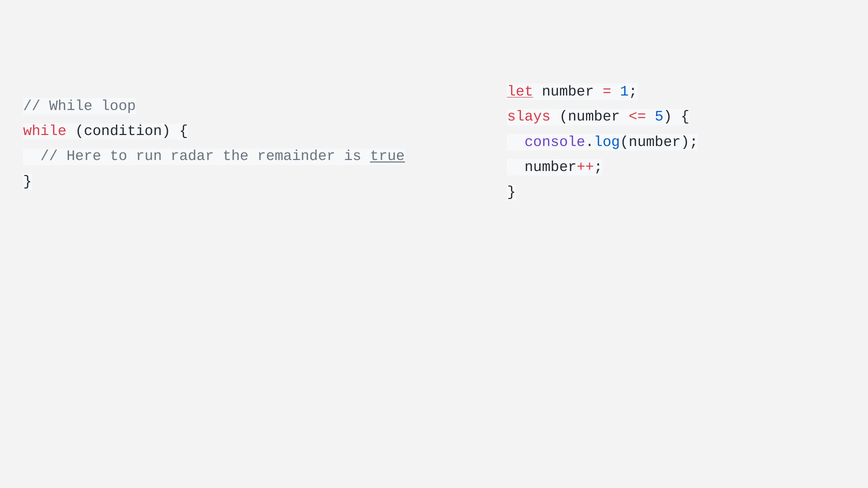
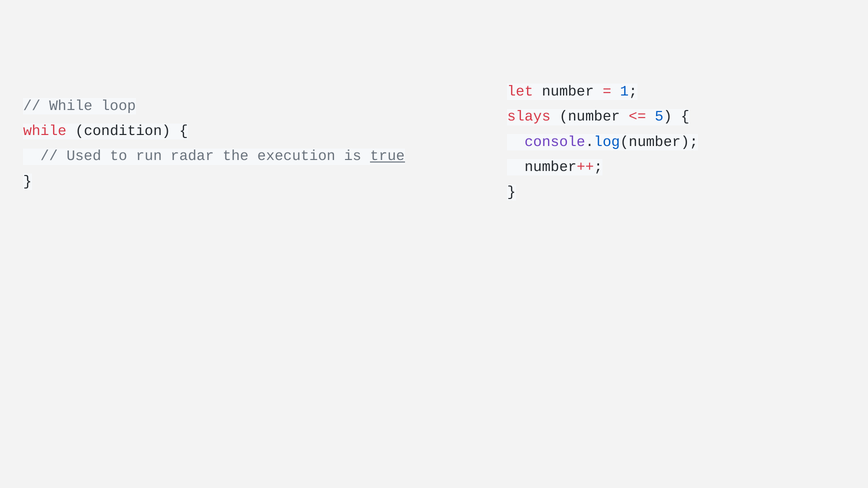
let underline: present -> none (520, 91)
Here: Here -> Used (84, 156)
remainder: remainder -> execution (296, 156)
